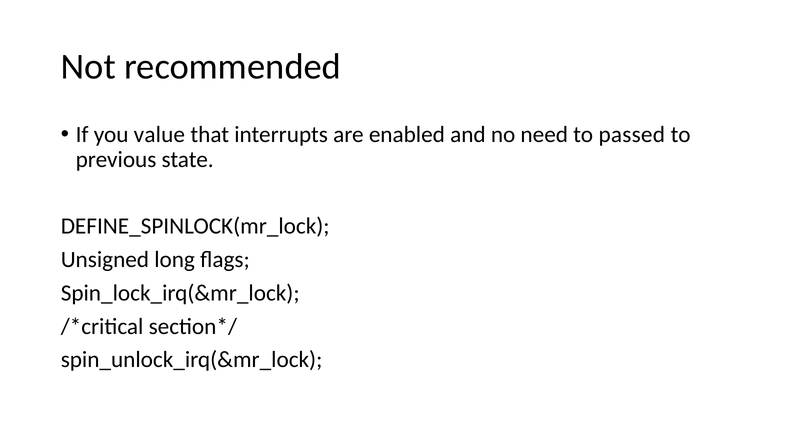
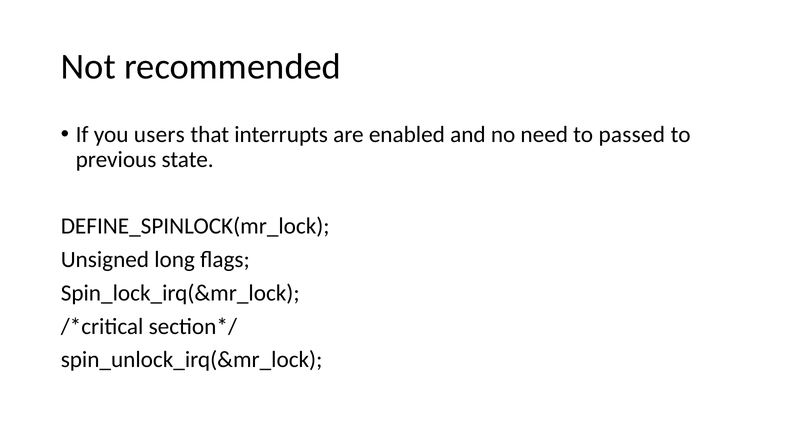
value: value -> users (159, 135)
